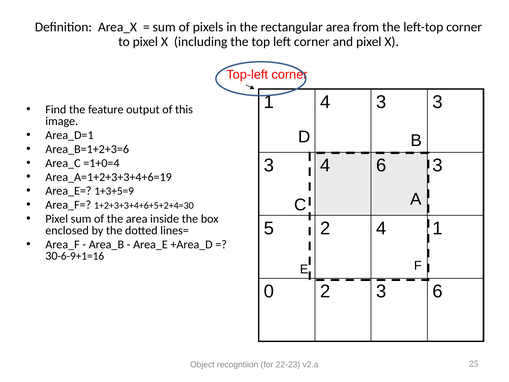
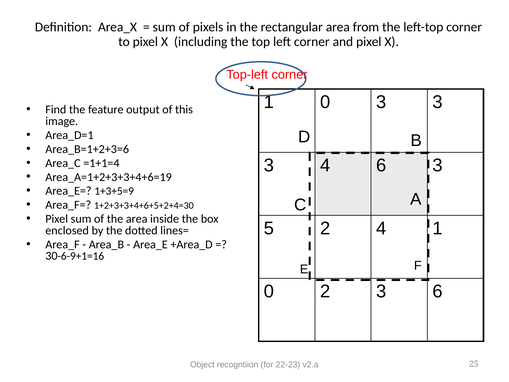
4: 4 -> 0 (325, 102)
=1+0=4: =1+0=4 -> =1+1=4 (101, 163)
